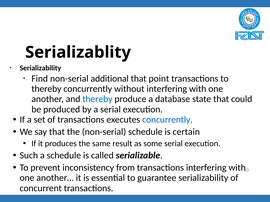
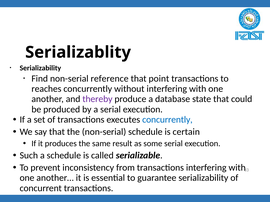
additional: additional -> reference (110, 79)
thereby: thereby -> reaches (46, 89)
thereby colour: blue -> purple (97, 99)
